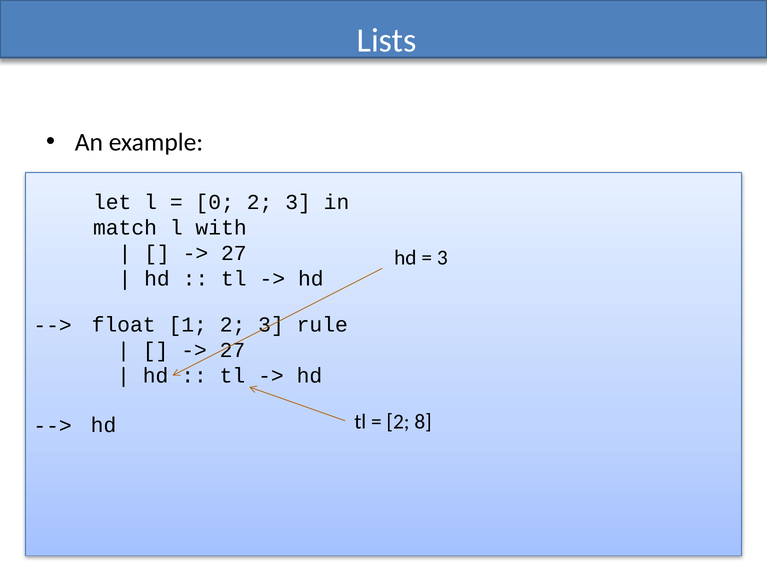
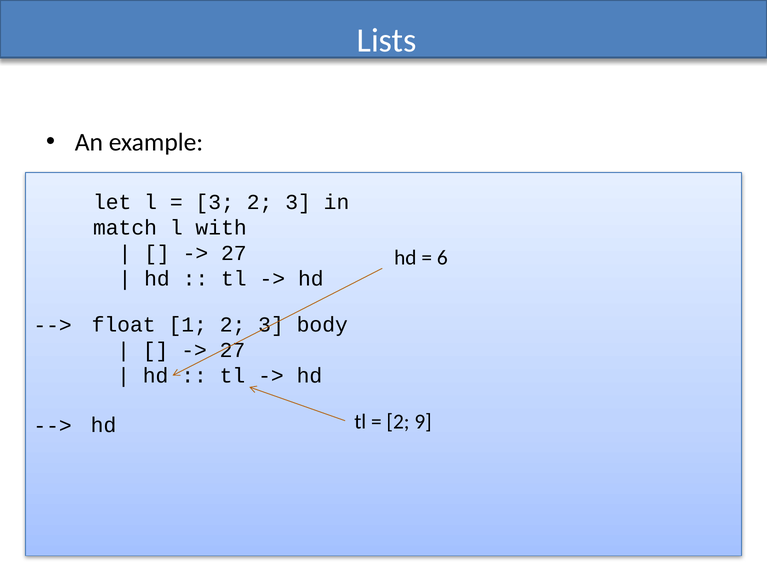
0: 0 -> 3 (215, 202)
3: 3 -> 6 (442, 258)
rule: rule -> body (322, 325)
8: 8 -> 9 (423, 422)
